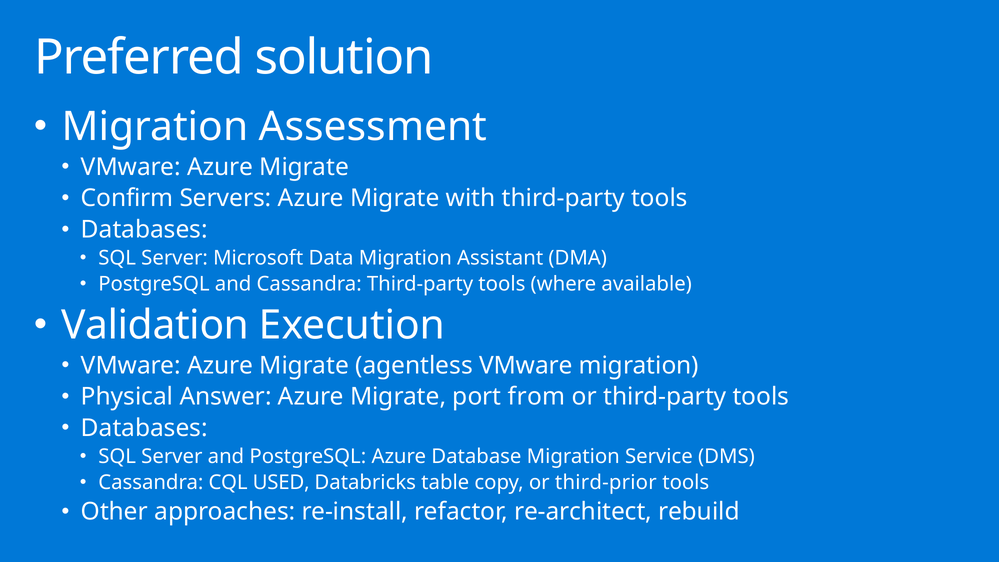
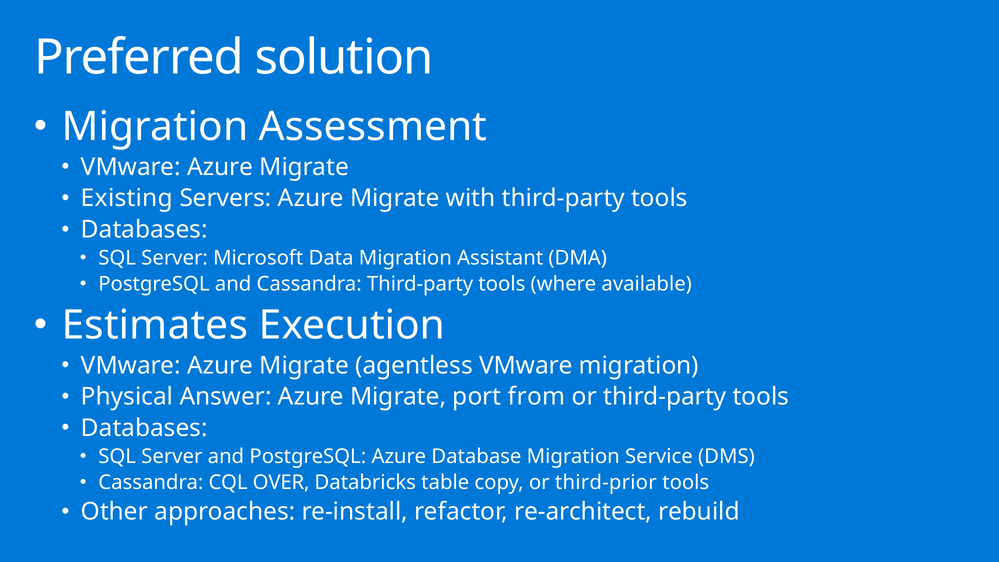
Confirm: Confirm -> Existing (127, 198)
Validation: Validation -> Estimates (155, 325)
USED: USED -> OVER (281, 483)
